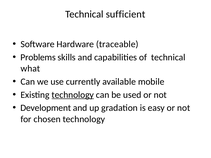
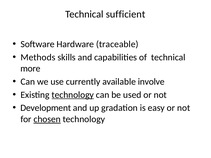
Problems: Problems -> Methods (38, 57)
what: what -> more (30, 69)
mobile: mobile -> involve (151, 82)
chosen underline: none -> present (47, 119)
